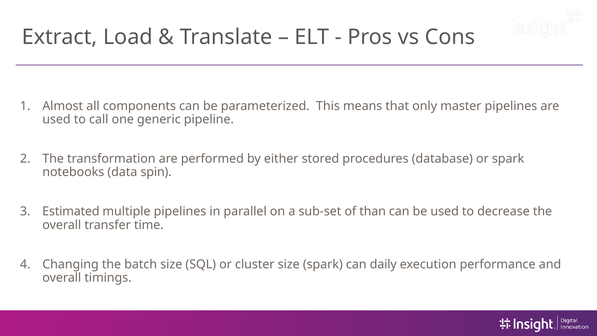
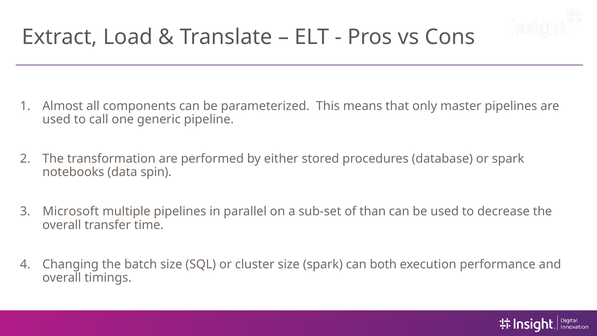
Estimated: Estimated -> Microsoft (71, 211)
daily: daily -> both (383, 264)
